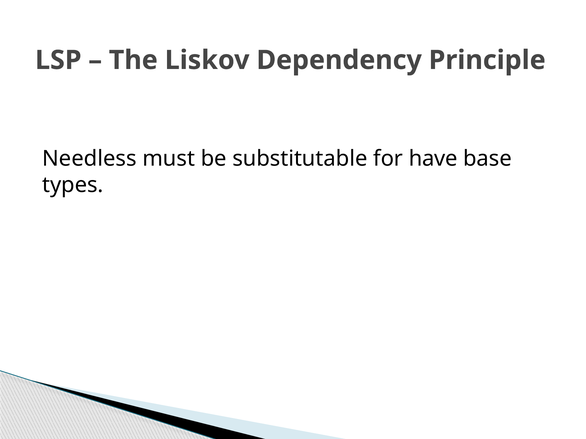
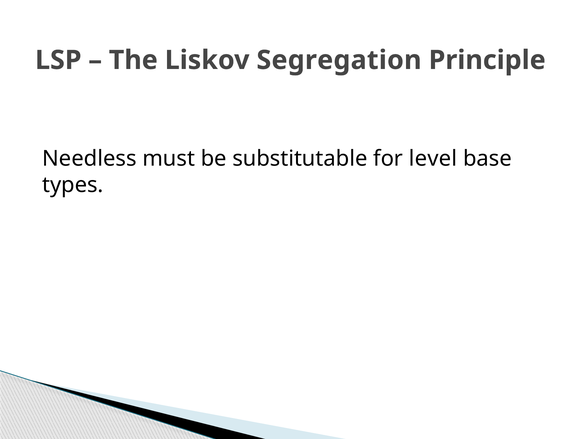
Dependency: Dependency -> Segregation (339, 60)
have: have -> level (433, 159)
